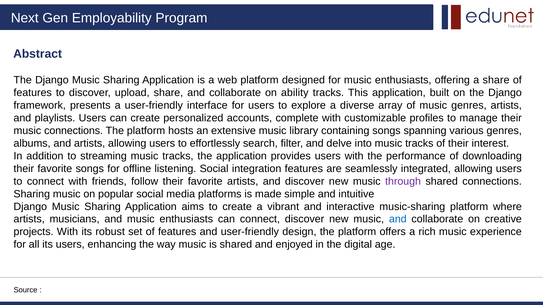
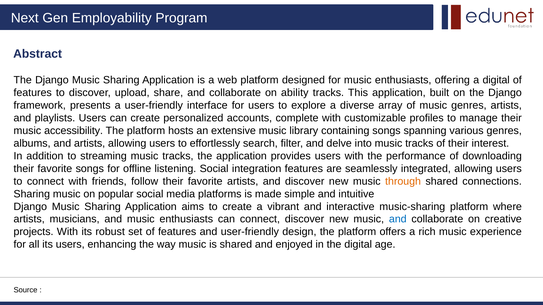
a share: share -> digital (496, 80)
music connections: connections -> accessibility (74, 131)
through colour: purple -> orange (403, 181)
